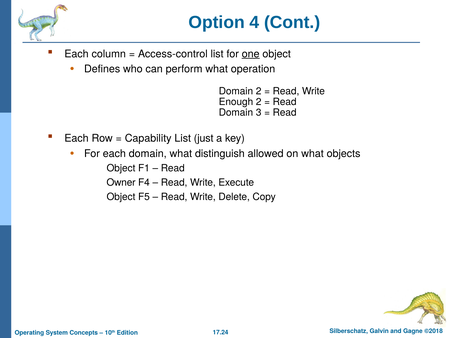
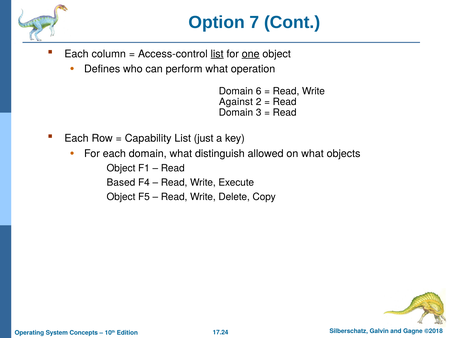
4: 4 -> 7 (254, 22)
list underline: none -> present (217, 54)
Domain 2: 2 -> 6 (259, 91)
Enough: Enough -> Against (236, 102)
Owner: Owner -> Based (121, 182)
